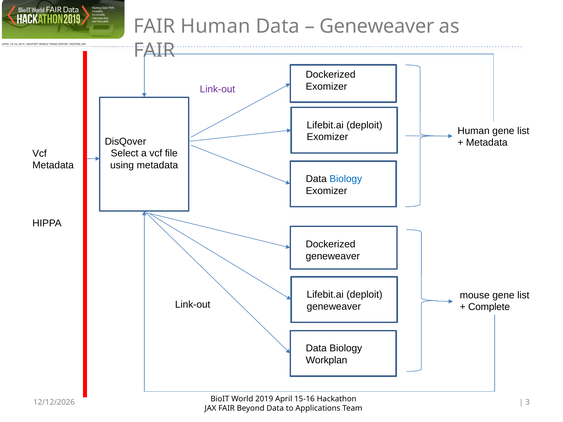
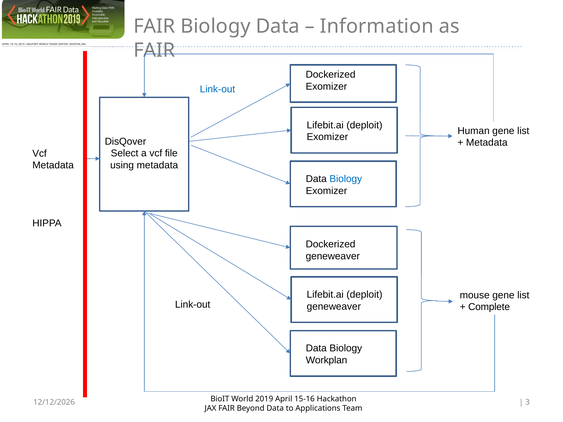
FAIR Human: Human -> Biology (215, 26)
Geneweaver: Geneweaver -> Information (377, 26)
Link-out colour: purple -> blue (217, 89)
